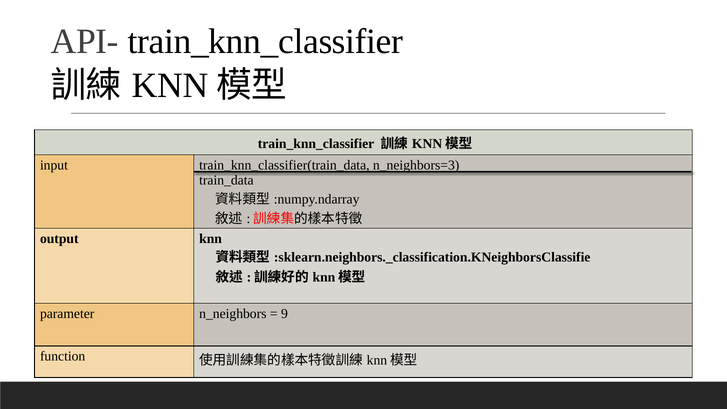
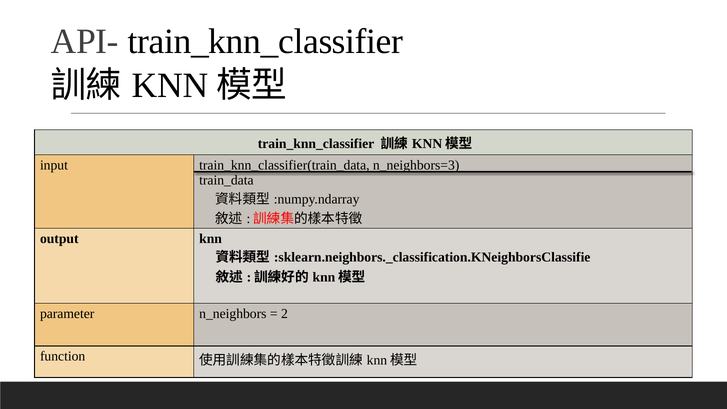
9: 9 -> 2 (284, 314)
